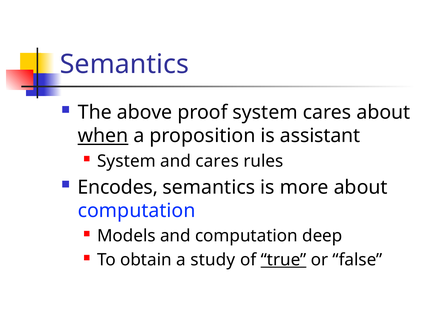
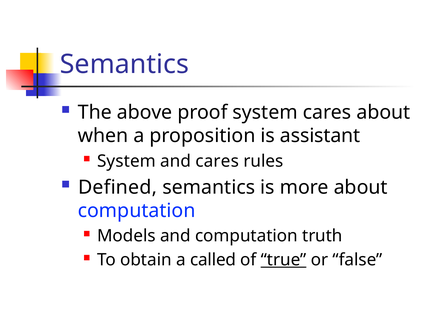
when underline: present -> none (103, 136)
Encodes: Encodes -> Defined (118, 187)
deep: deep -> truth (322, 236)
study: study -> called (213, 260)
